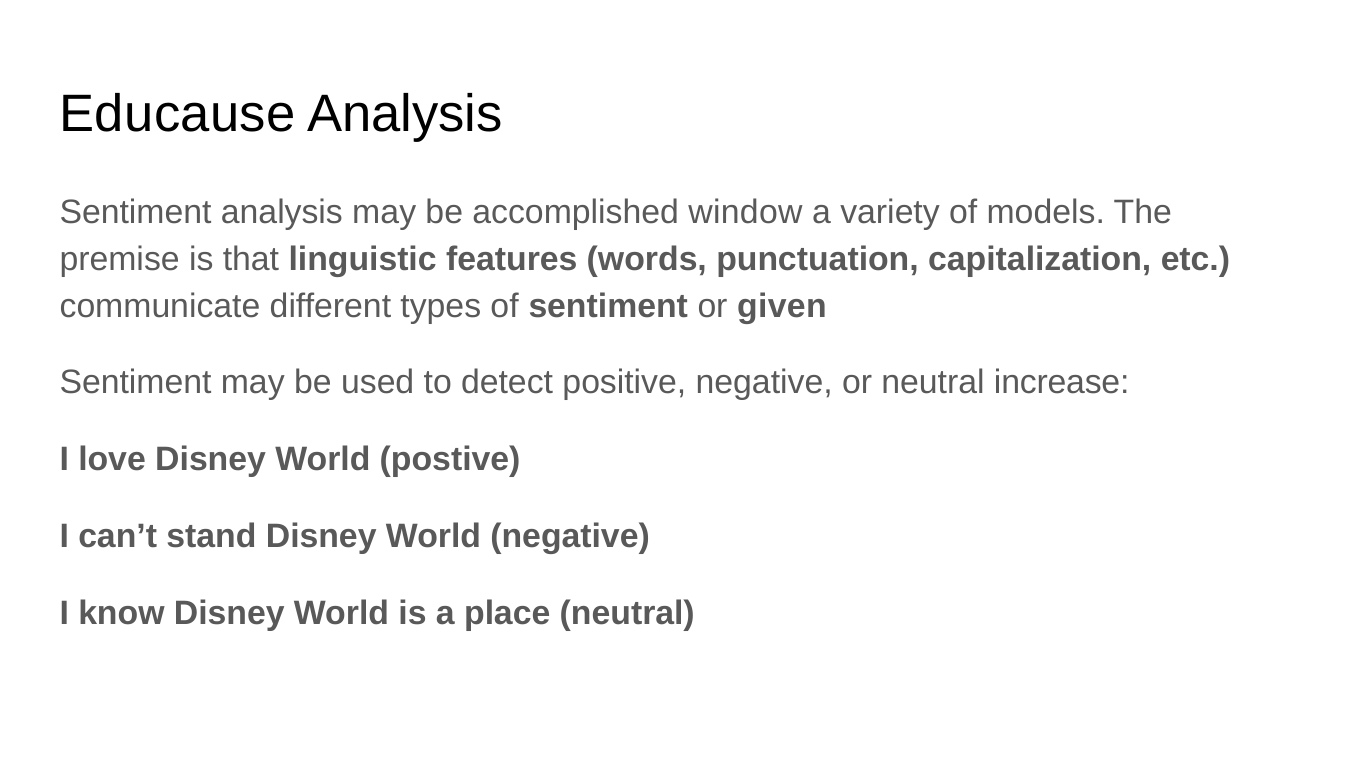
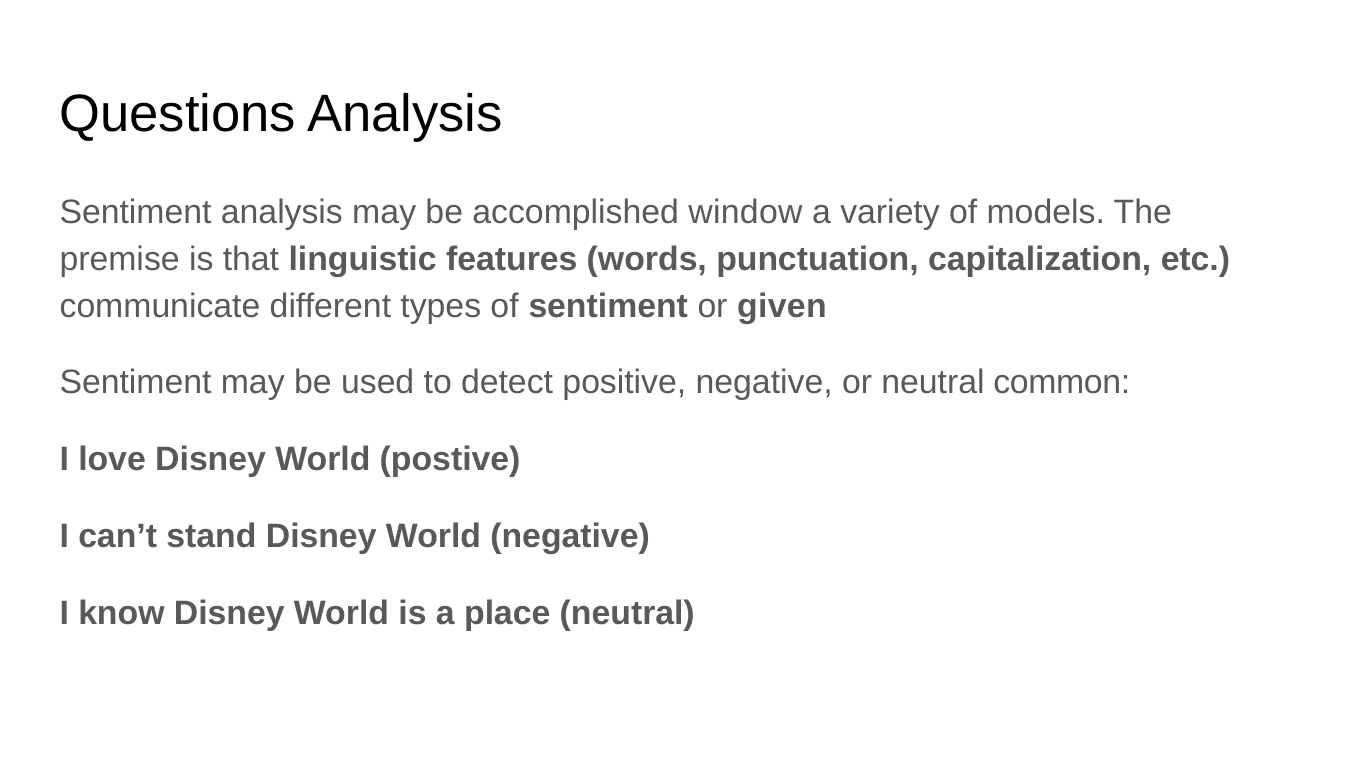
Educause: Educause -> Questions (178, 115)
increase: increase -> common (1062, 383)
